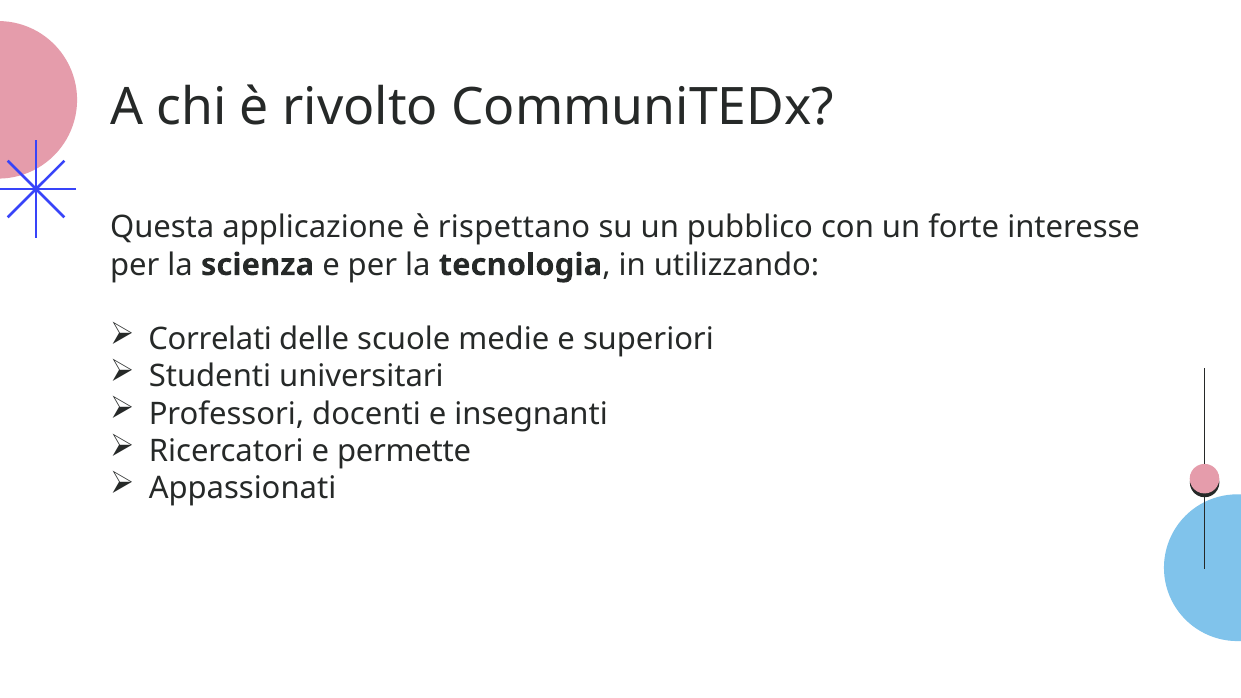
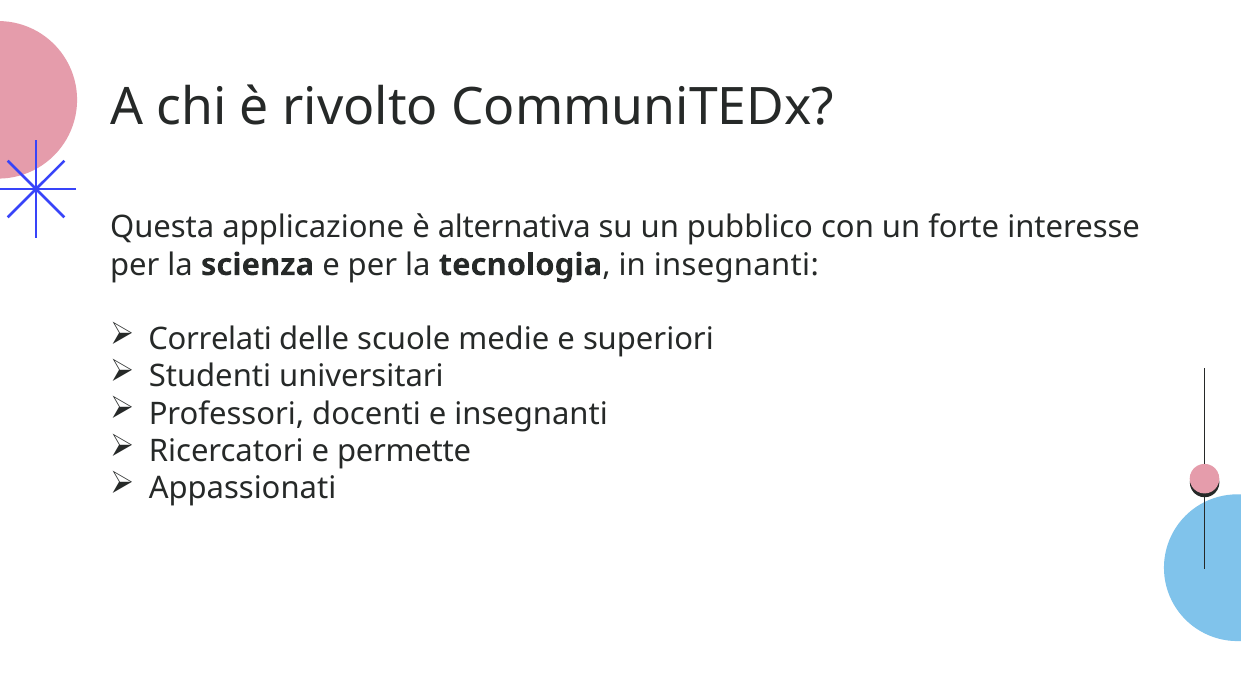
rispettano: rispettano -> alternativa (514, 228)
in utilizzando: utilizzando -> insegnanti (736, 265)
